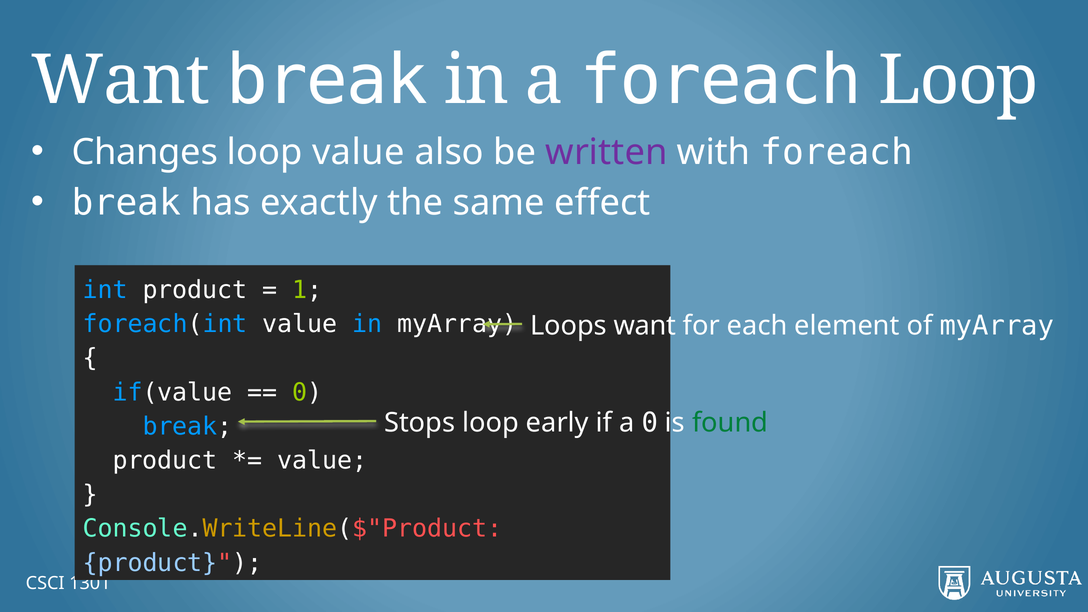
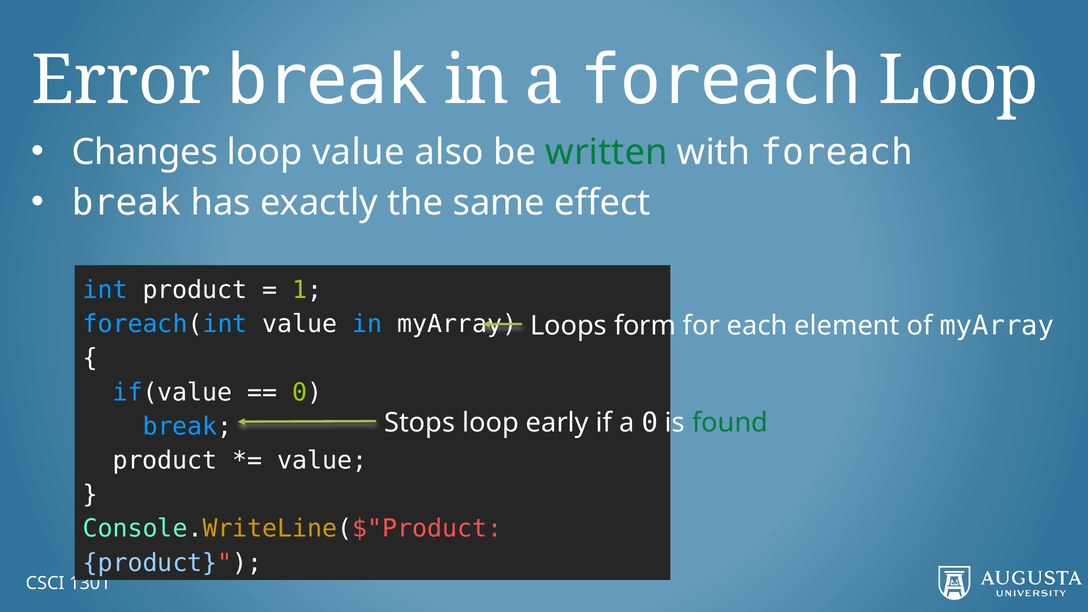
Want: Want -> Error (121, 80)
written colour: purple -> green (606, 152)
Loops want: want -> form (645, 326)
